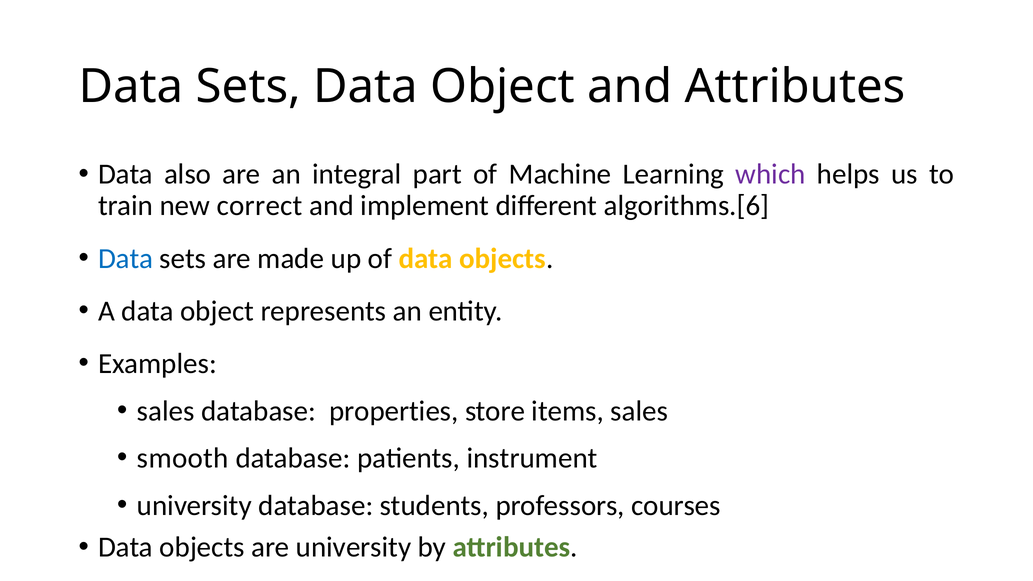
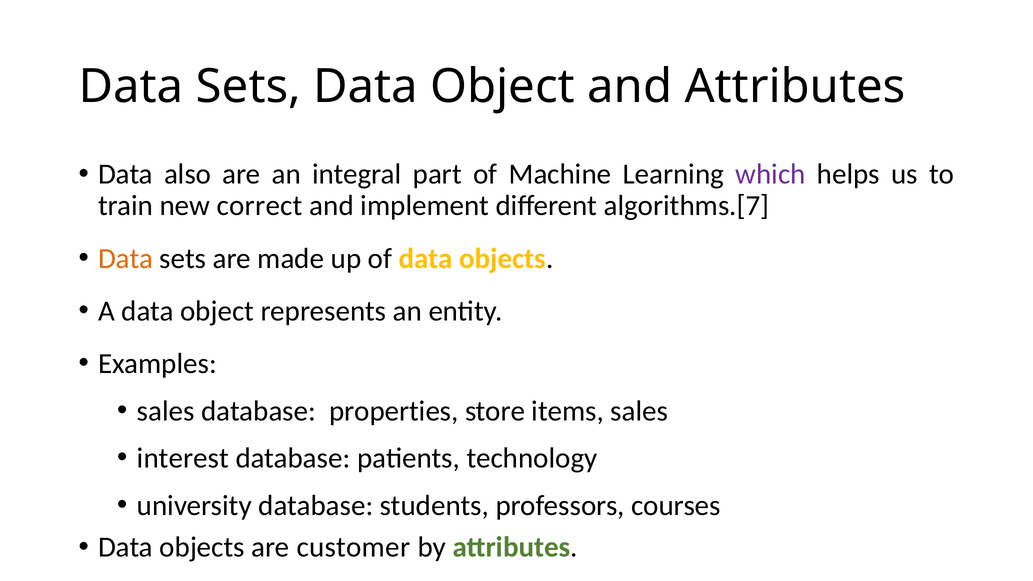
algorithms.[6: algorithms.[6 -> algorithms.[7 (686, 206)
Data colour: blue -> orange (126, 259)
smooth: smooth -> interest (183, 458)
instrument: instrument -> technology (532, 458)
are university: university -> customer (353, 547)
